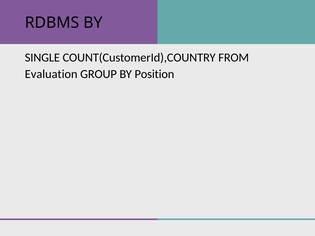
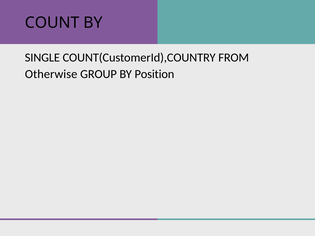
RDBMS: RDBMS -> COUNT (52, 23)
Evaluation: Evaluation -> Otherwise (51, 74)
